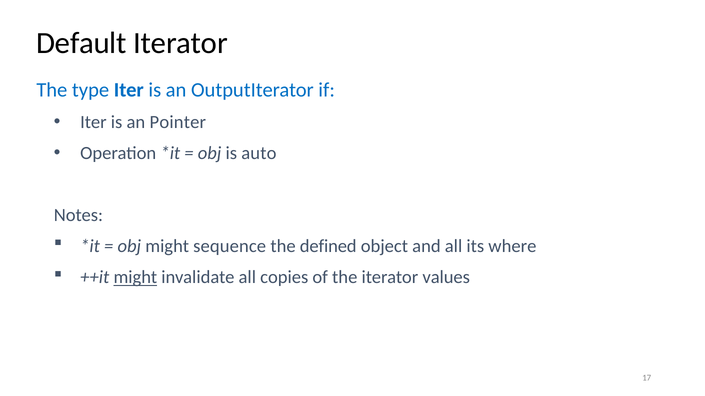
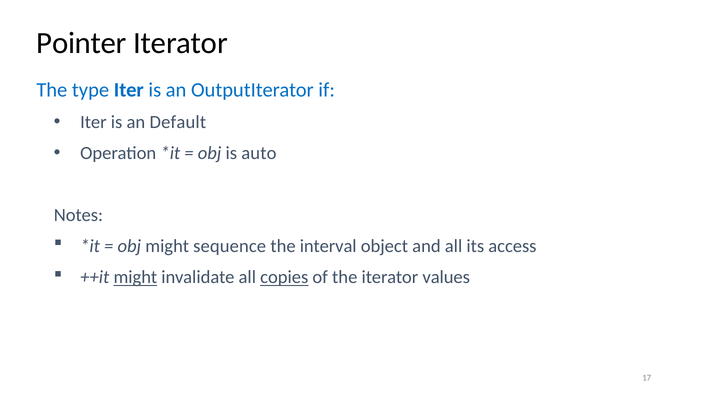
Default: Default -> Pointer (81, 43)
Pointer: Pointer -> Default (178, 122)
defined: defined -> interval (328, 247)
where: where -> access (512, 247)
copies underline: none -> present (284, 278)
